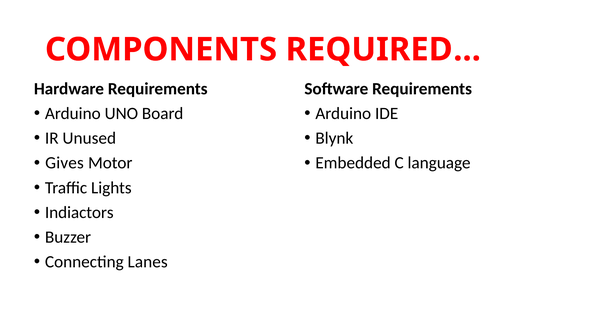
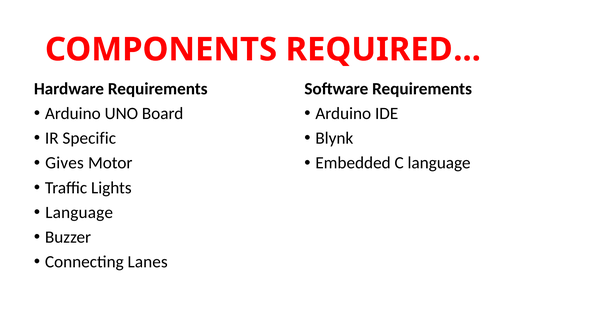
Unused: Unused -> Specific (89, 138)
Indiactors: Indiactors -> Language (79, 212)
